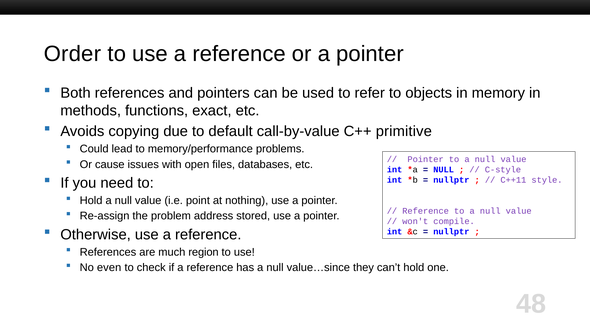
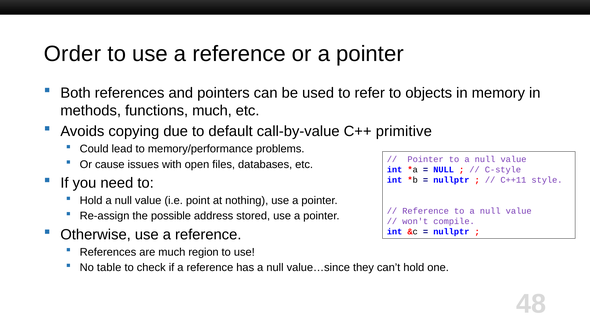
functions exact: exact -> much (212, 111)
problem: problem -> possible (171, 216)
even: even -> table (109, 268)
